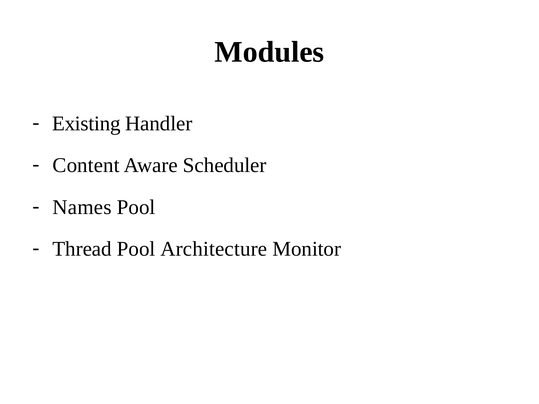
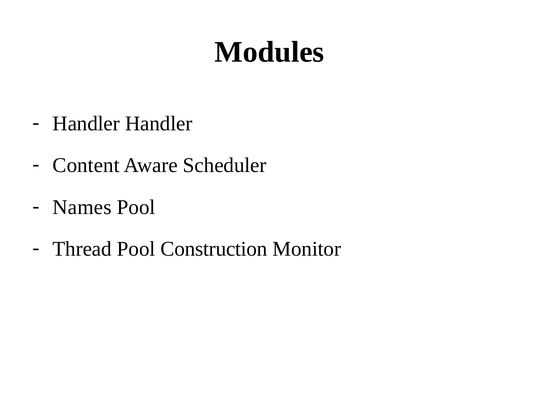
Existing: Existing -> Handler (86, 124)
Architecture: Architecture -> Construction (214, 249)
